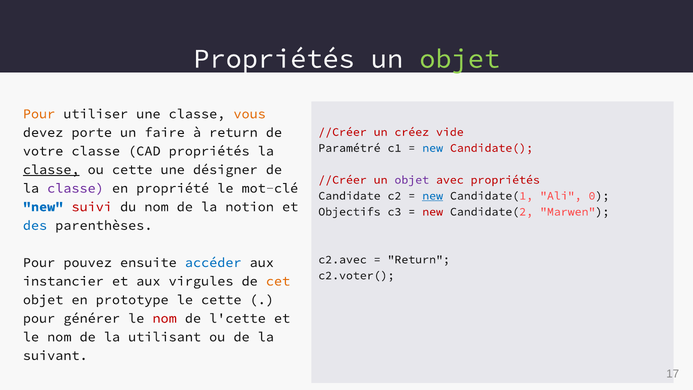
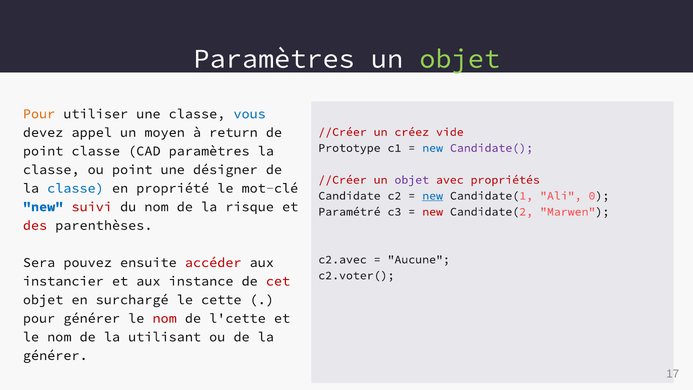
Propriétés: Propriétés -> Paramètres (274, 59)
vous colour: orange -> blue (250, 114)
porte: porte -> appel (92, 132)
faire: faire -> moyen (165, 132)
Paramétré: Paramétré -> Prototype (349, 148)
Candidate( colour: red -> purple (492, 148)
votre: votre -> point (43, 151)
CAD propriétés: propriétés -> paramètres (209, 151)
classe underline: present -> none (51, 170)
ou cette: cette -> point (132, 170)
classe colour: purple -> blue (75, 188)
notion: notion -> risque (250, 207)
Objectifs: Objectifs -> Paramétré (349, 212)
des colour: blue -> red (35, 225)
Return: Return -> Aucune (419, 259)
Pour: Pour -> Sera (39, 262)
accéder colour: blue -> red (213, 262)
virgules: virgules -> instance (201, 281)
cet colour: orange -> red (278, 281)
prototype: prototype -> surchargé (132, 300)
suivant: suivant -> générer (55, 355)
